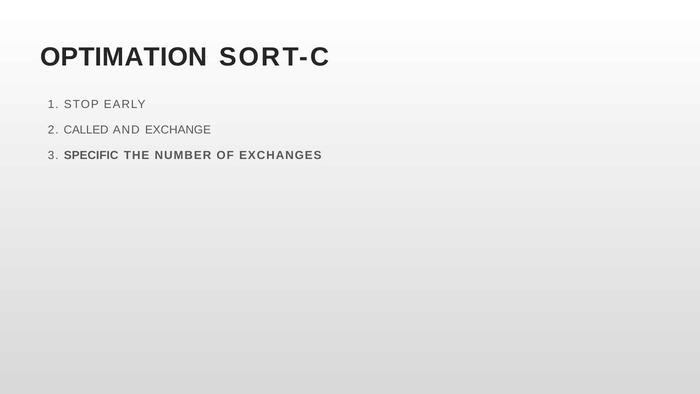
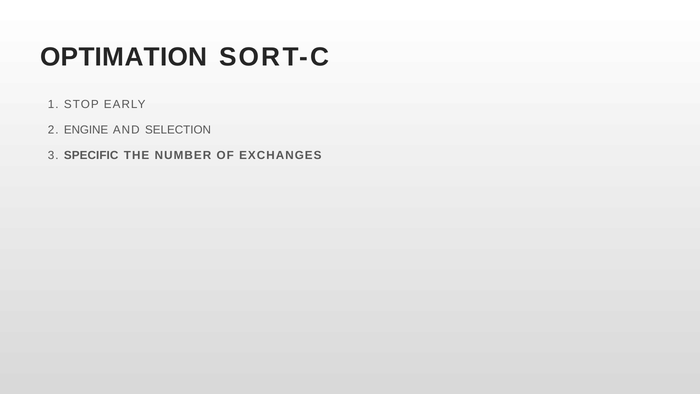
CALLED: CALLED -> ENGINE (86, 130)
EXCHANGE: EXCHANGE -> SELECTION (178, 130)
